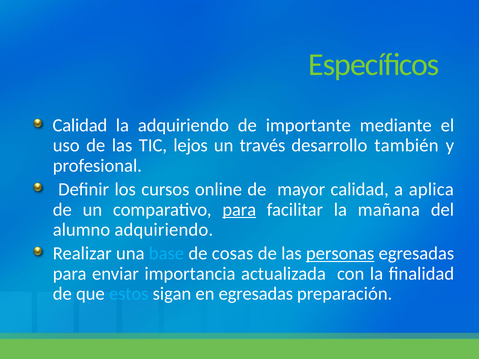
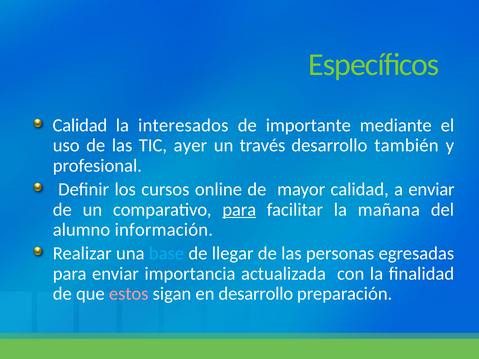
la adquiriendo: adquiriendo -> interesados (183, 125)
lejos: lejos -> ayer (190, 146)
a aplica: aplica -> enviar (431, 190)
alumno adquiriendo: adquiriendo -> información (164, 230)
cosas: cosas -> llegar (233, 254)
personas underline: present -> none (340, 254)
estos colour: light blue -> pink (129, 294)
en egresadas: egresadas -> desarrollo (256, 294)
